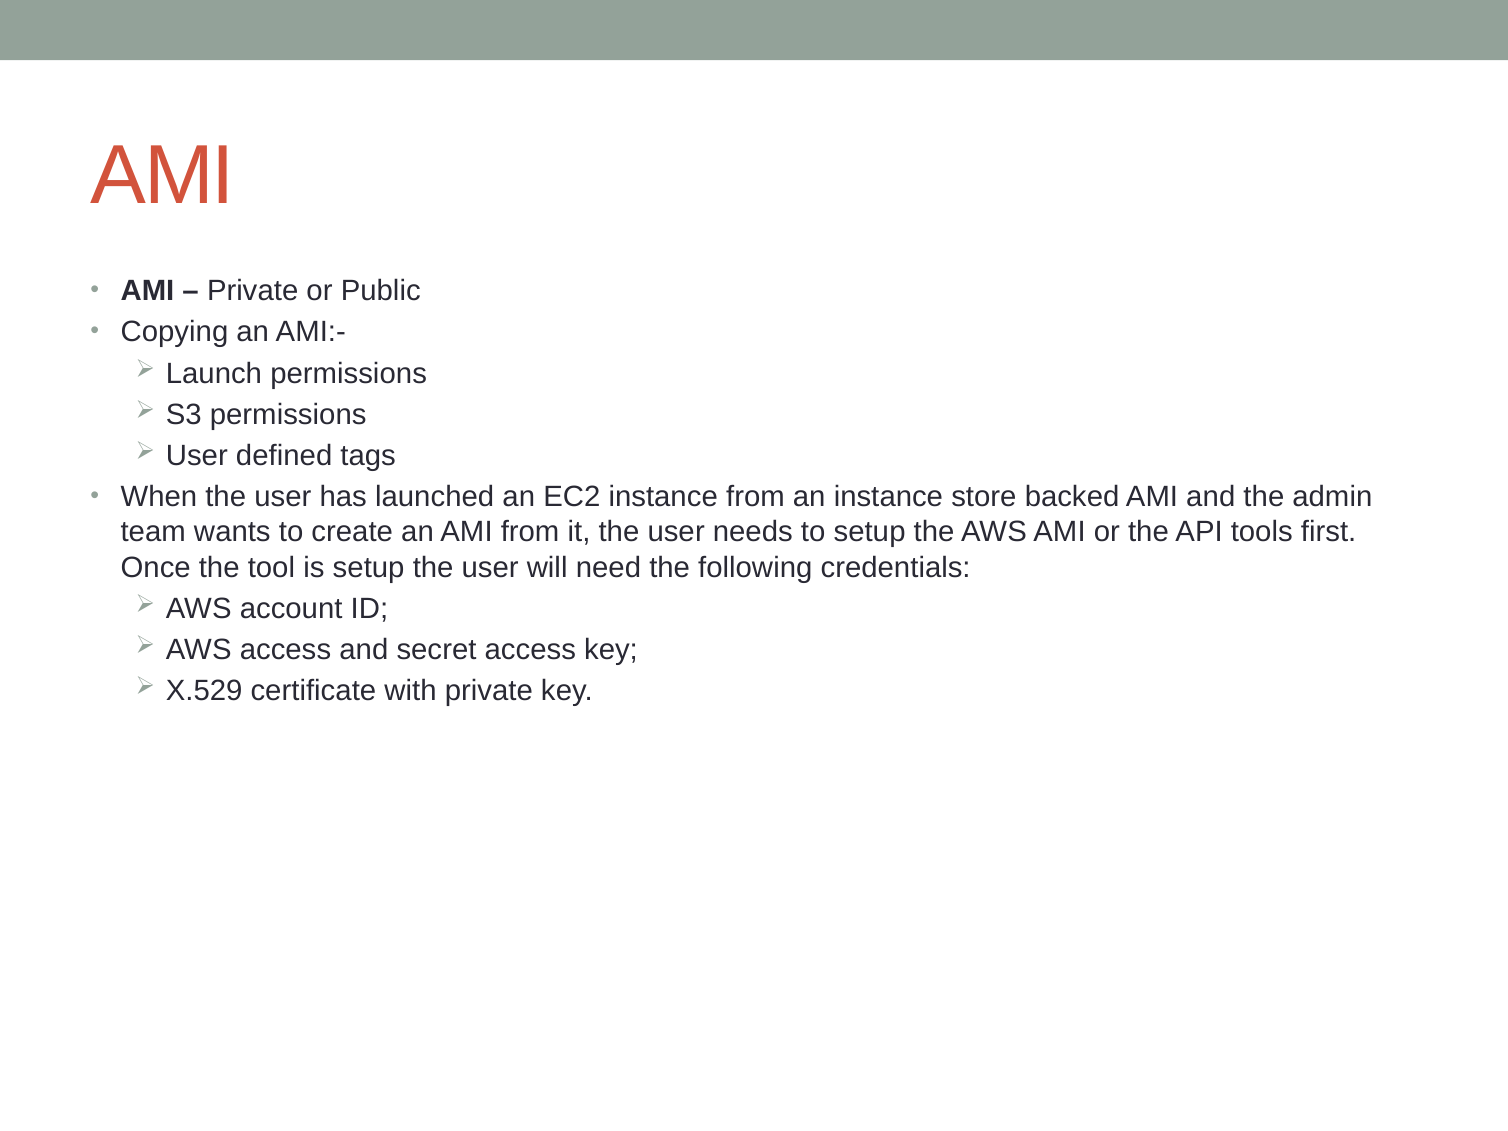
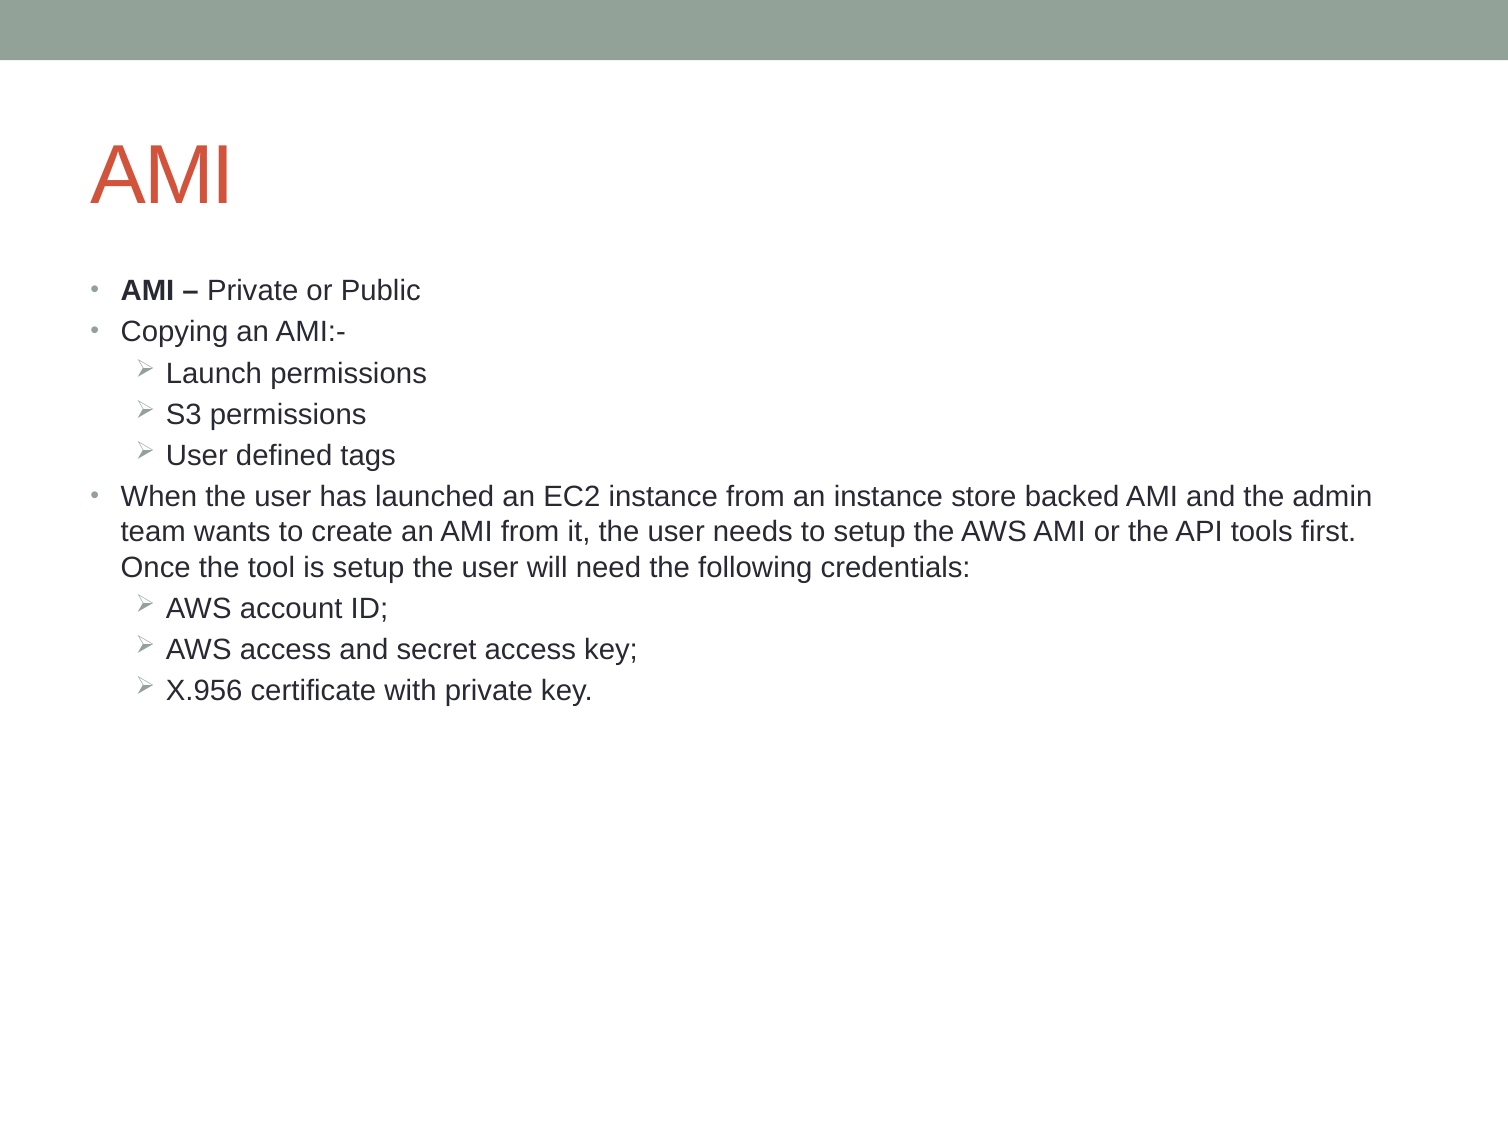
X.529: X.529 -> X.956 (204, 691)
